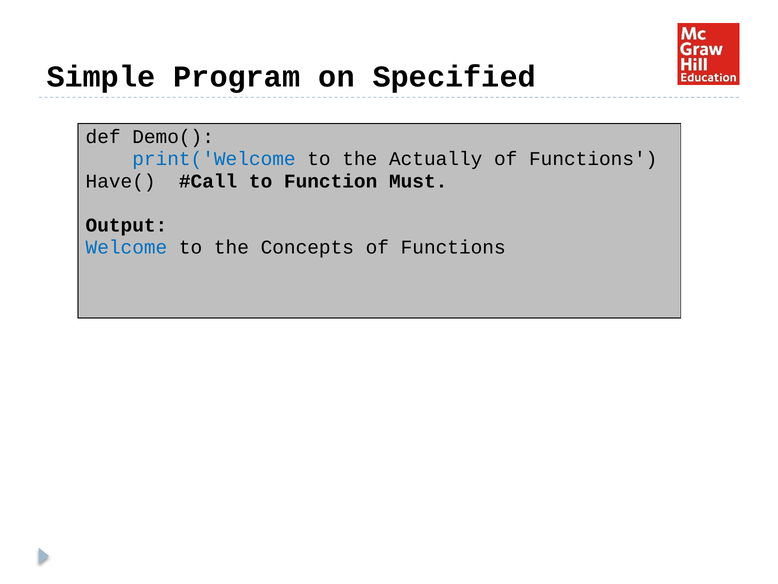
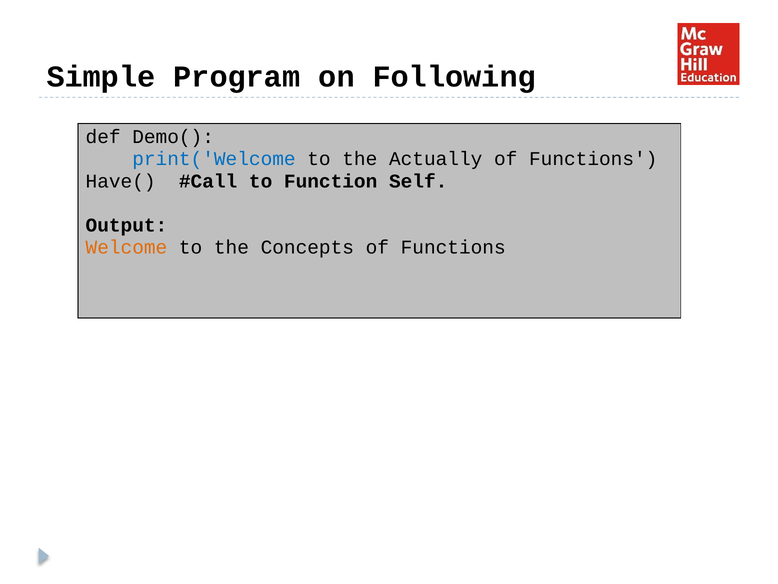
Specified: Specified -> Following (454, 76)
Must: Must -> Self (418, 181)
Welcome colour: blue -> orange (126, 247)
